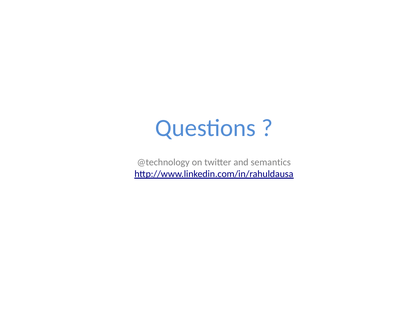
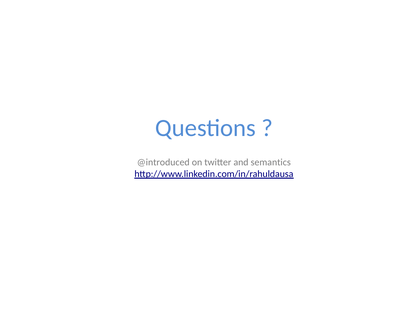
@technology: @technology -> @introduced (163, 162)
